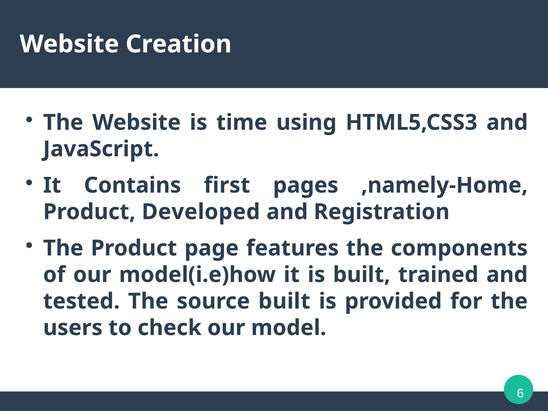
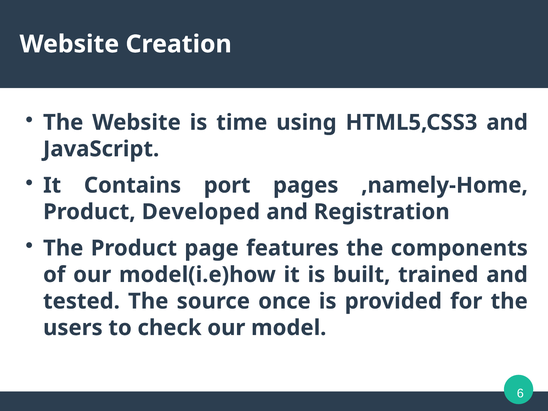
first: first -> port (227, 185)
source built: built -> once (284, 301)
